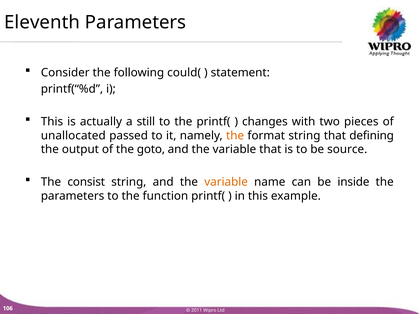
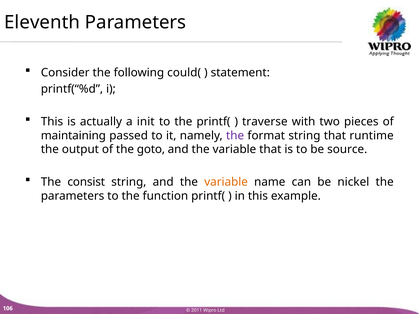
still: still -> init (146, 122)
changes: changes -> traverse (265, 122)
unallocated: unallocated -> maintaining (73, 136)
the colour: orange -> purple (235, 136)
defining: defining -> runtime (372, 136)
inside: inside -> nickel (353, 182)
